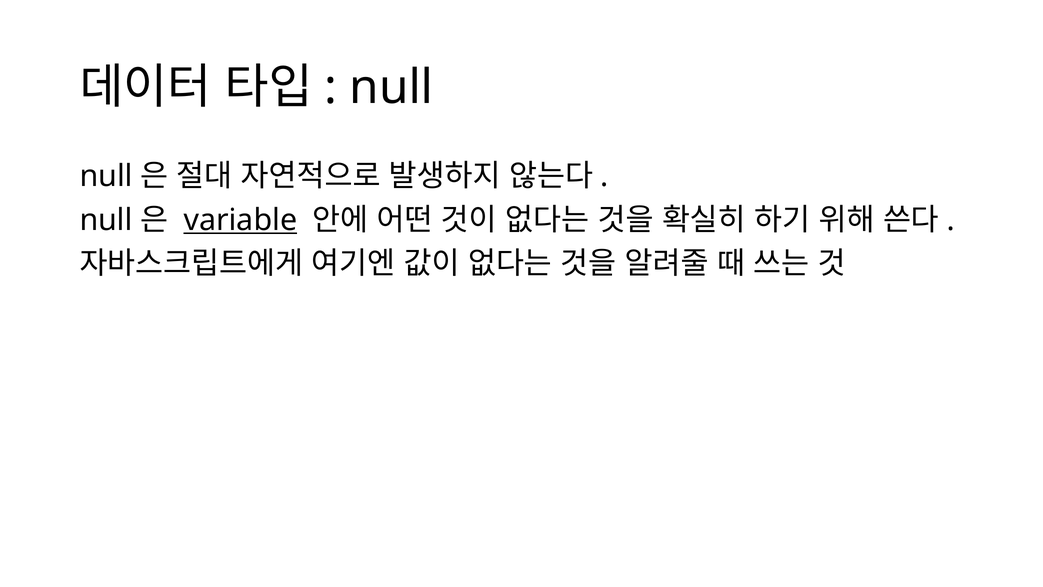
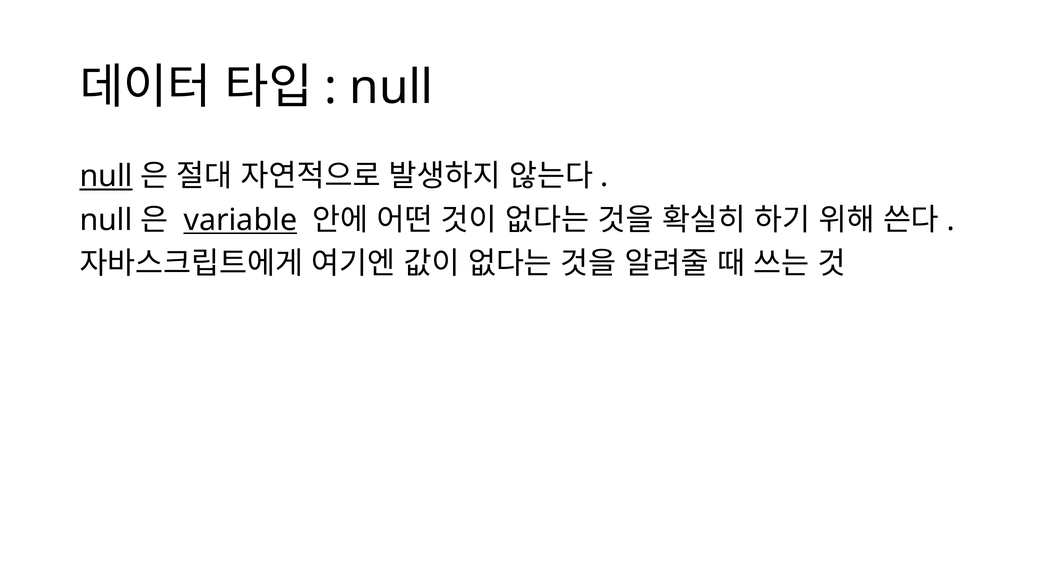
null underline: none -> present (106, 176)
